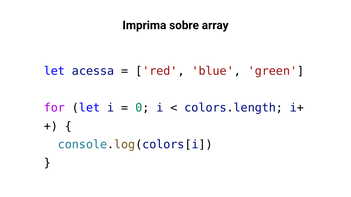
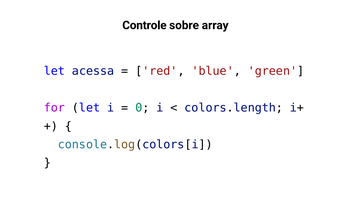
Imprima: Imprima -> Controle (144, 25)
